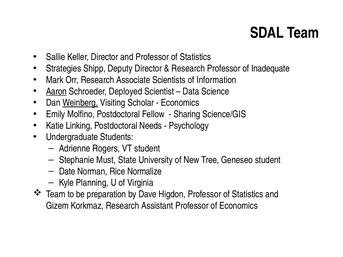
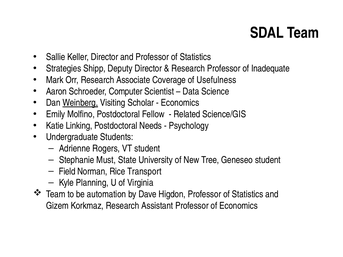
Scientists: Scientists -> Coverage (169, 80)
Information: Information -> Usefulness (216, 80)
Aaron underline: present -> none (56, 91)
Deployed: Deployed -> Computer (126, 91)
Sharing: Sharing -> Related (187, 114)
Date: Date -> Field (67, 172)
Normalize: Normalize -> Transport (144, 172)
preparation: preparation -> automation (106, 194)
